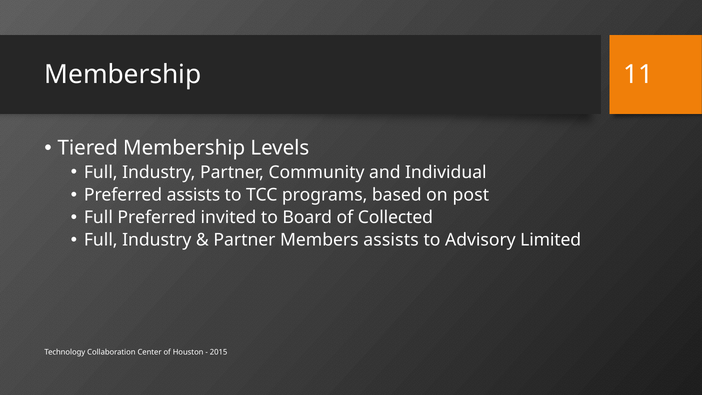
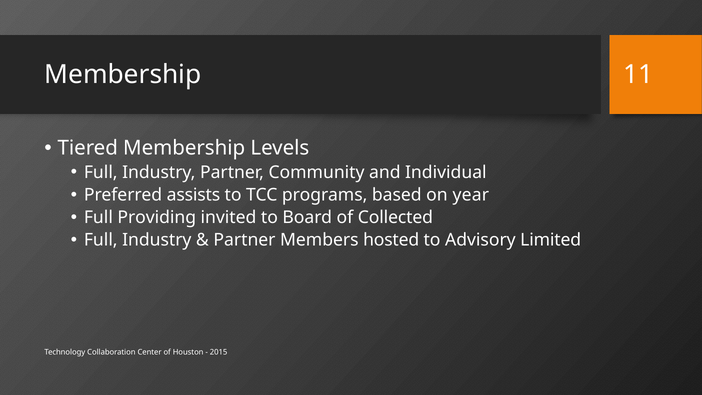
post: post -> year (471, 195)
Full Preferred: Preferred -> Providing (157, 217)
Members assists: assists -> hosted (391, 240)
